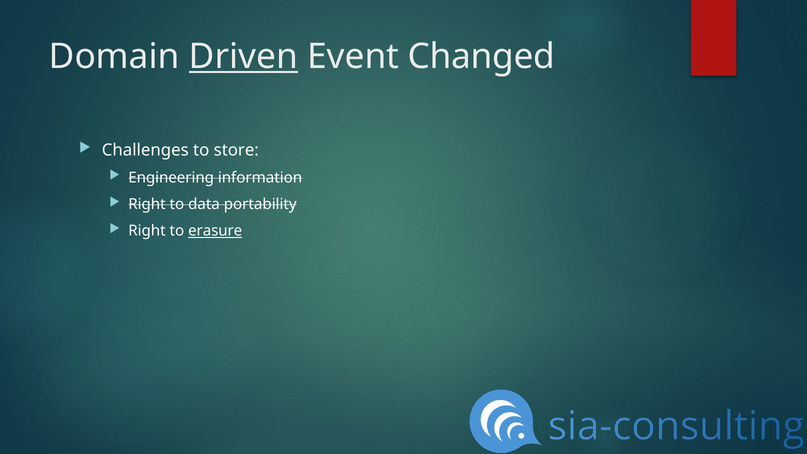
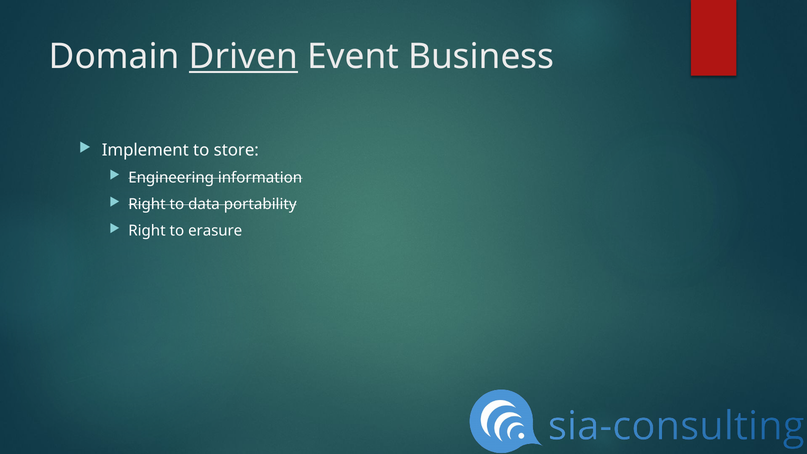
Changed: Changed -> Business (481, 57)
Challenges: Challenges -> Implement (145, 150)
erasure underline: present -> none (215, 231)
